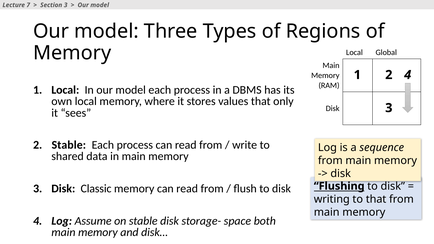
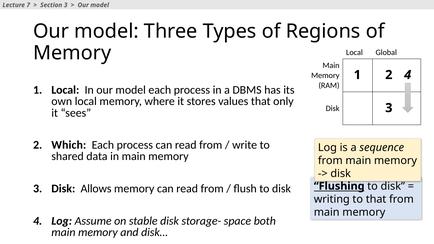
2 Stable: Stable -> Which (69, 145)
Classic: Classic -> Allows (96, 189)
